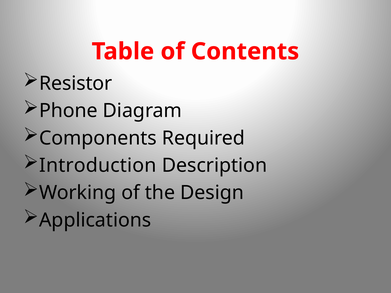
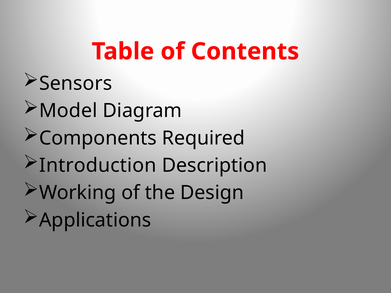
Resistor: Resistor -> Sensors (76, 83)
Phone: Phone -> Model (68, 111)
